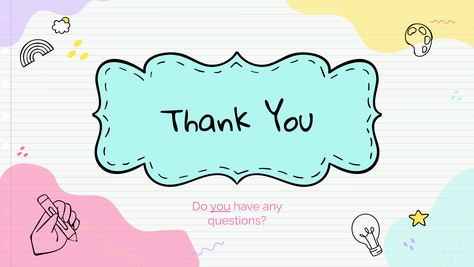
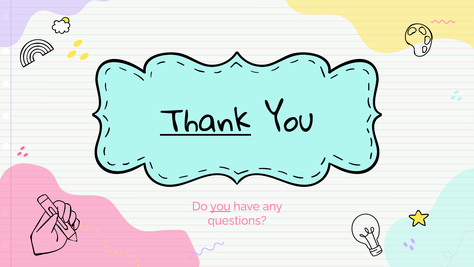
Thank underline: none -> present (205, 122)
